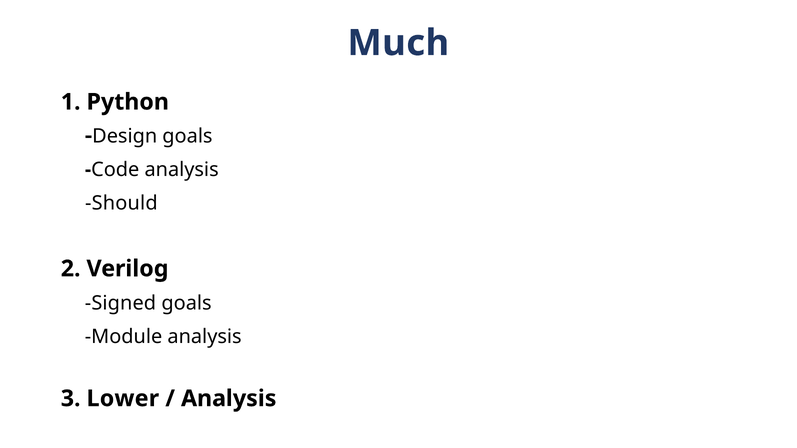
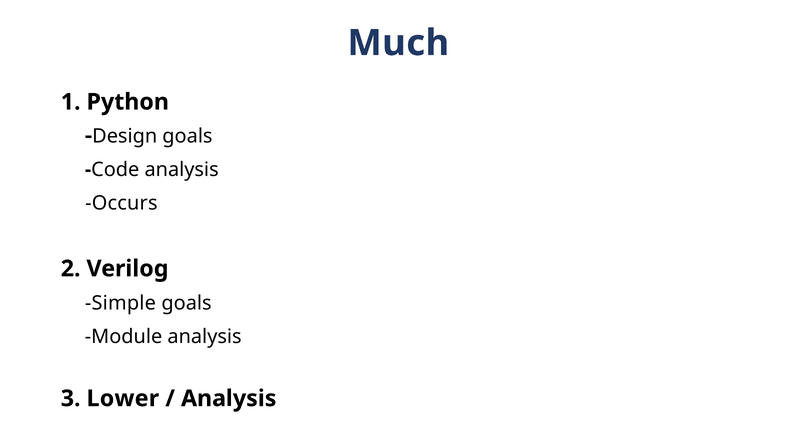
Should: Should -> Occurs (121, 203)
Signed: Signed -> Simple (120, 303)
